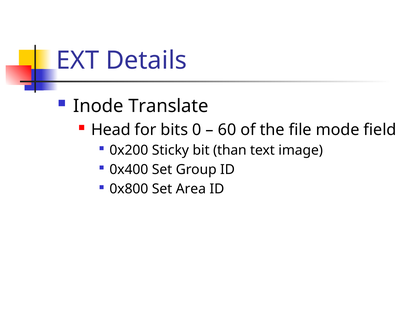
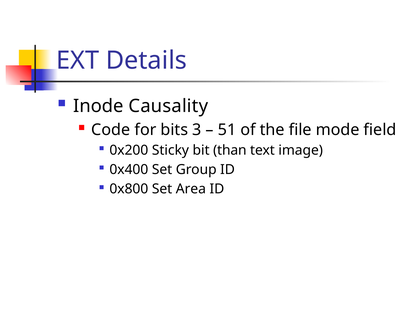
Translate: Translate -> Causality (168, 106)
Head: Head -> Code (111, 130)
0: 0 -> 3 (197, 130)
60: 60 -> 51 (227, 130)
